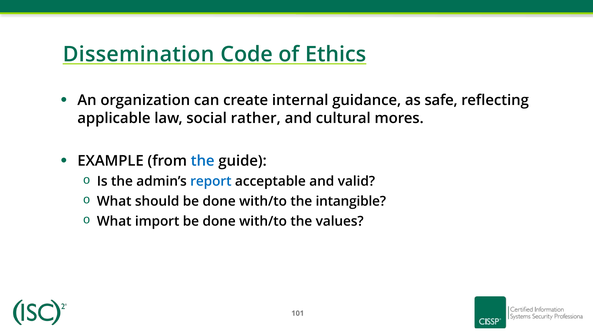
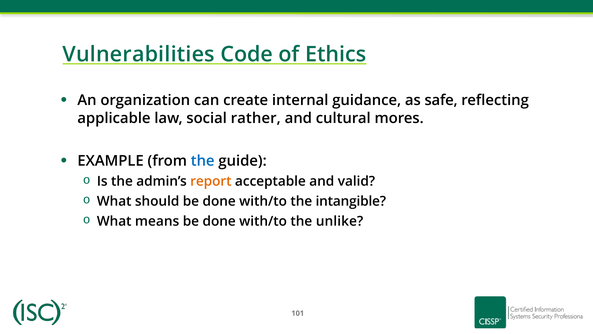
Dissemination: Dissemination -> Vulnerabilities (139, 54)
report colour: blue -> orange (211, 181)
import: import -> means (157, 221)
values: values -> unlike (340, 221)
